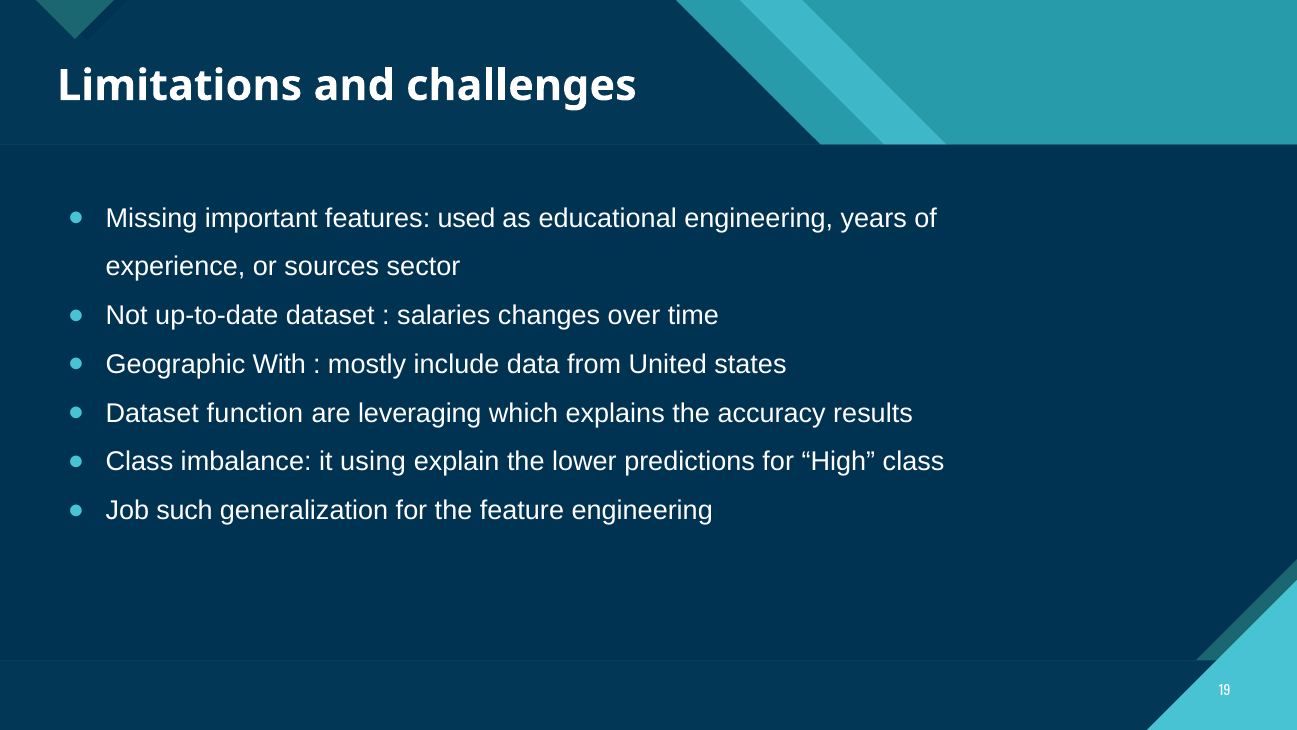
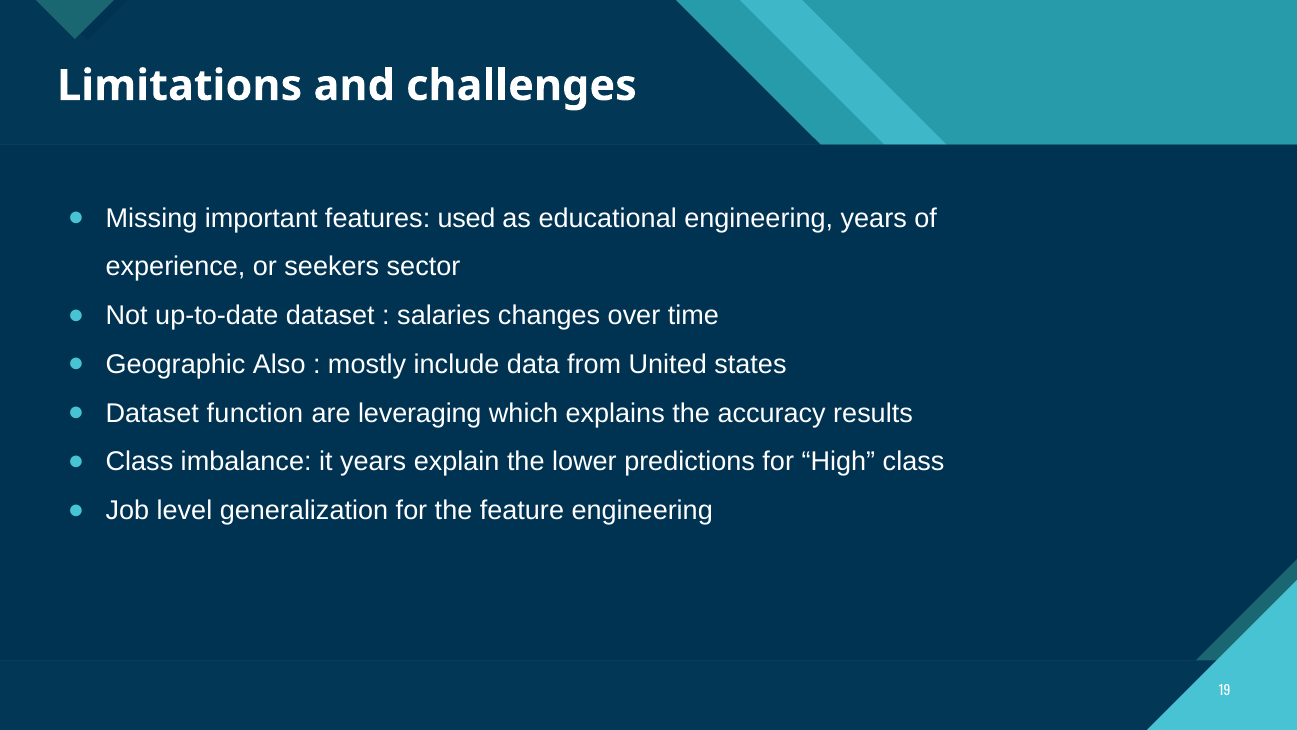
sources: sources -> seekers (332, 267)
With: With -> Also (279, 364)
it using: using -> years (373, 462)
such: such -> level (184, 510)
